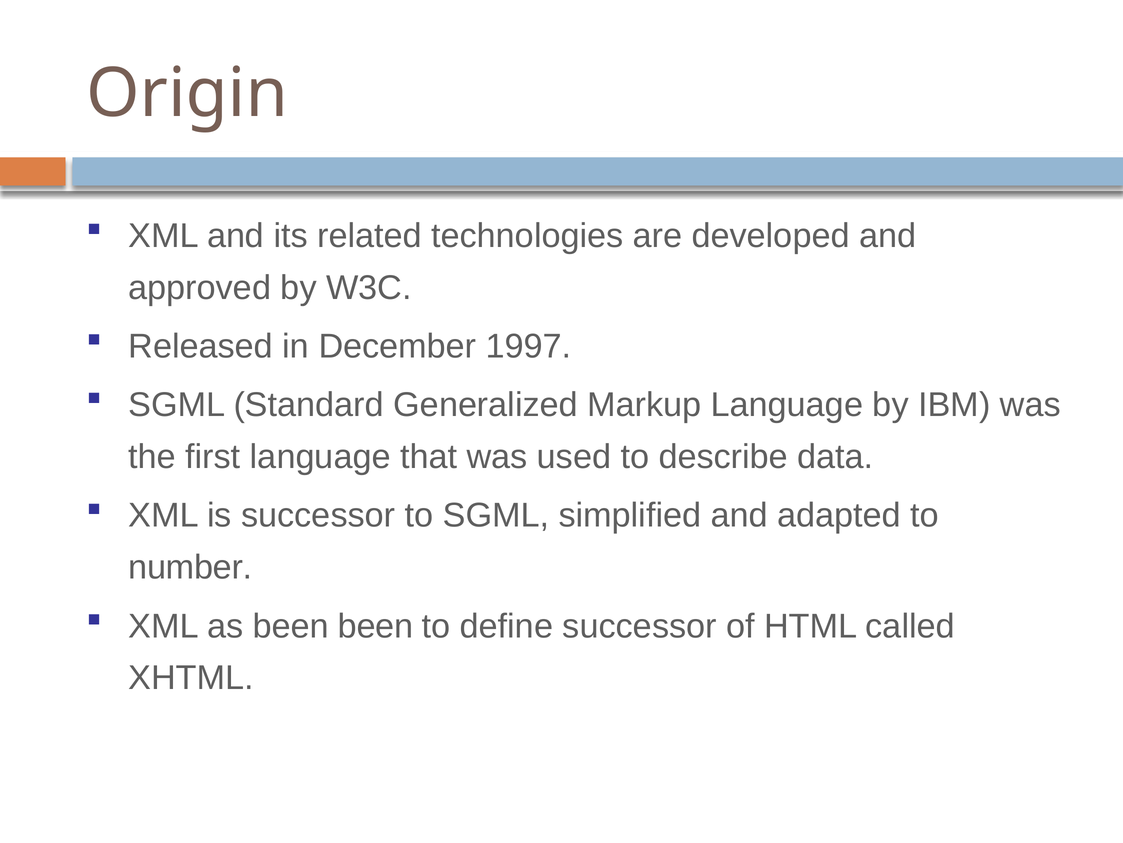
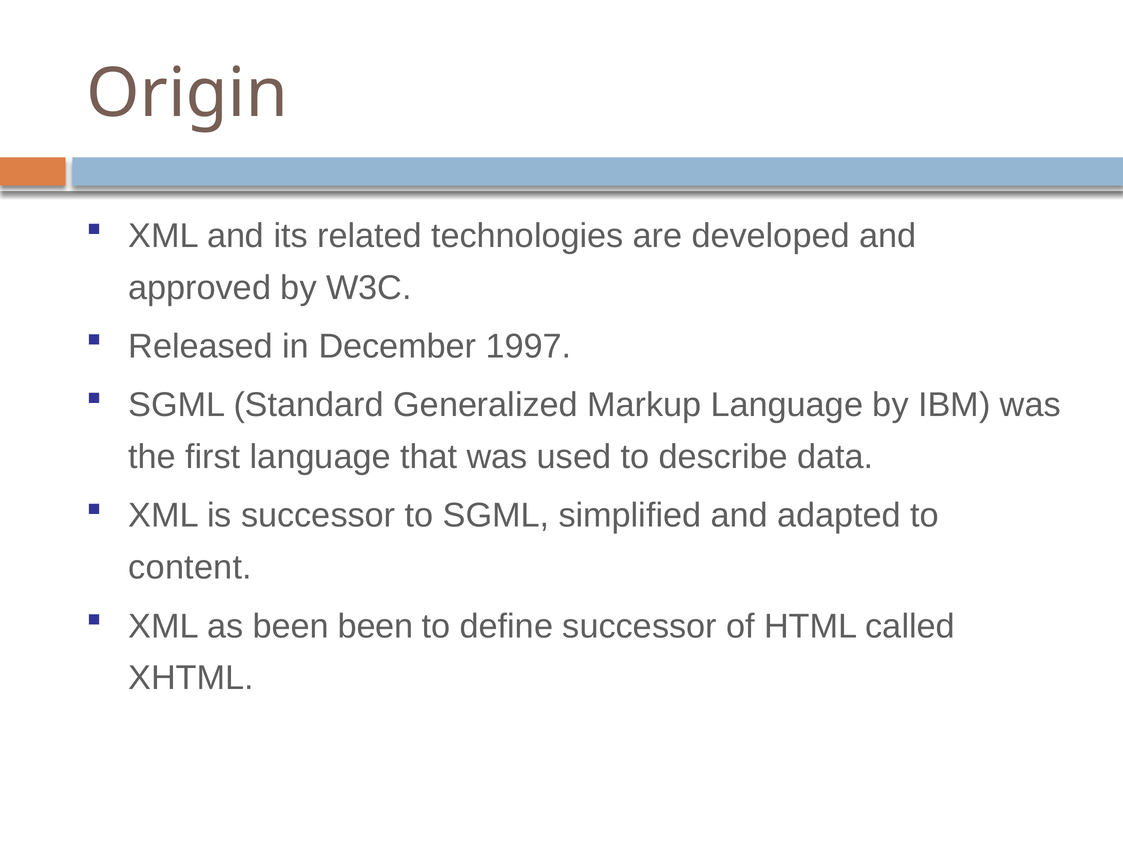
number: number -> content (190, 567)
